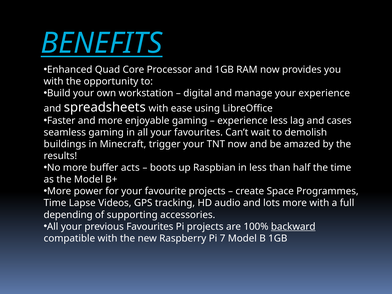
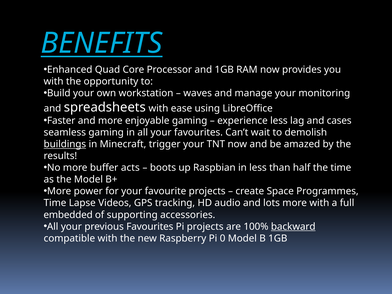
digital: digital -> waves (198, 93)
your experience: experience -> monitoring (324, 93)
buildings underline: none -> present (65, 144)
depending: depending -> embedded (68, 215)
7: 7 -> 0 (223, 238)
